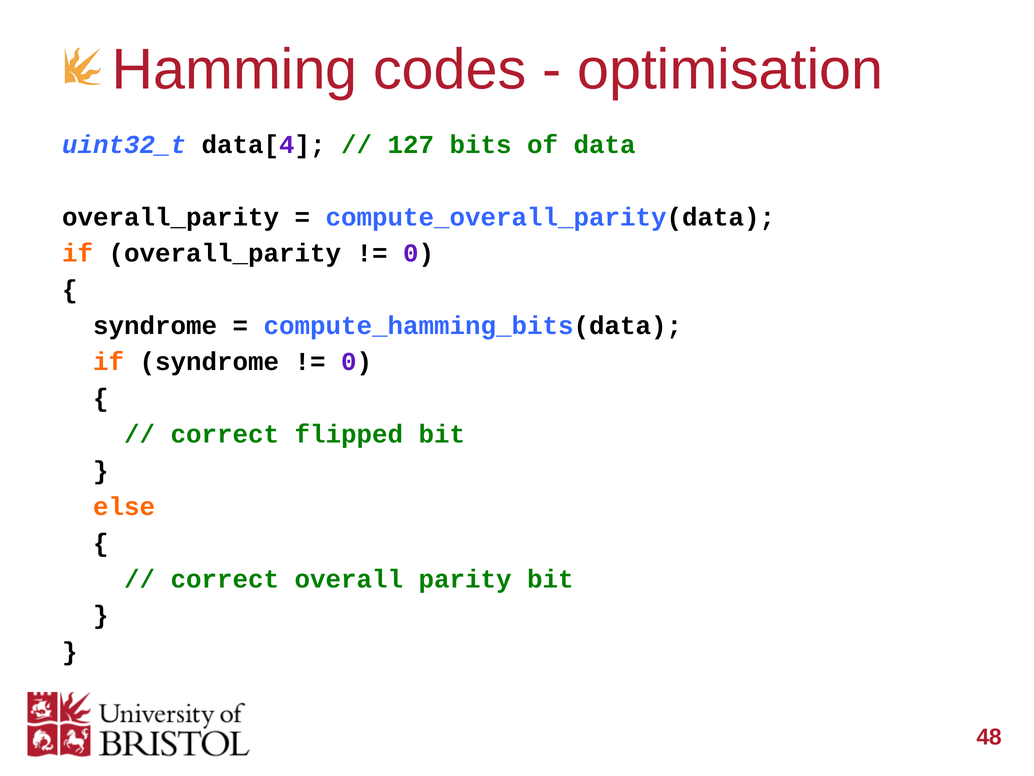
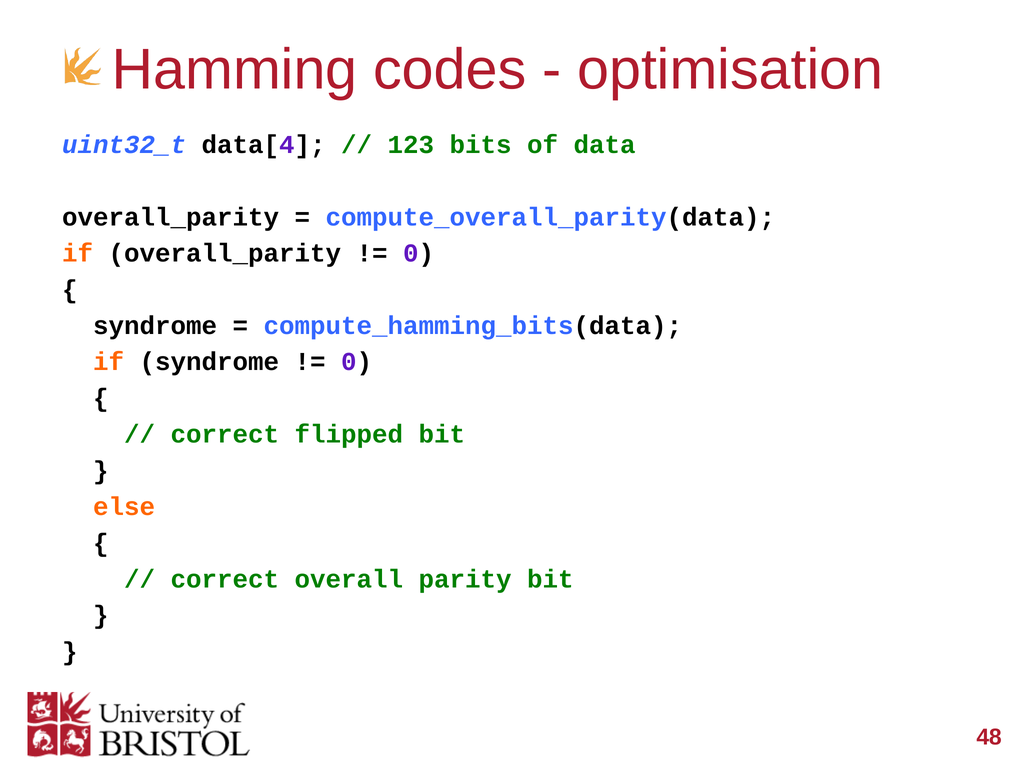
127: 127 -> 123 (411, 145)
